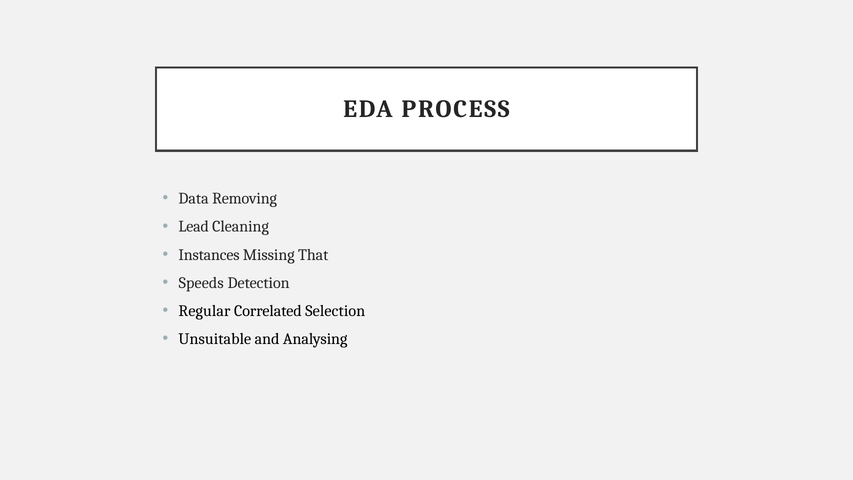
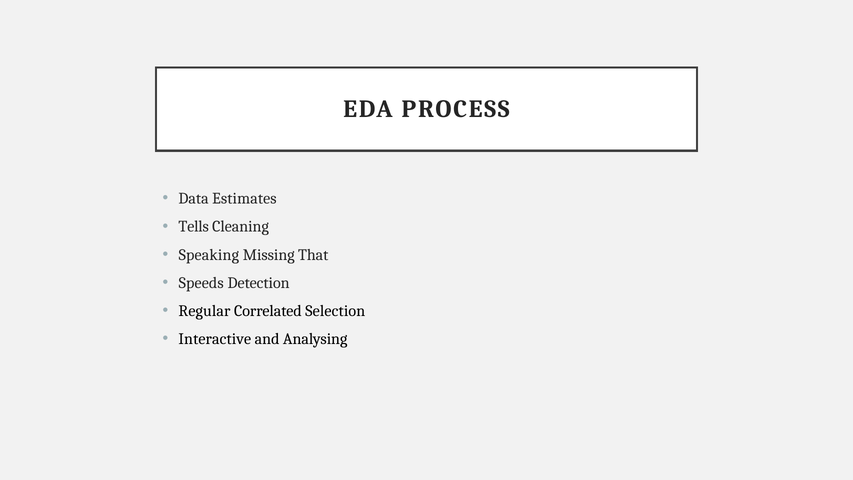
Removing: Removing -> Estimates (244, 198)
Lead: Lead -> Tells (194, 227)
Instances: Instances -> Speaking (209, 255)
Unsuitable: Unsuitable -> Interactive (215, 339)
